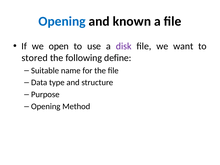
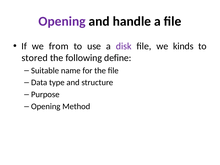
Opening colour: blue -> purple (62, 21)
known: known -> handle (132, 21)
open: open -> from (59, 46)
want: want -> kinds (183, 46)
